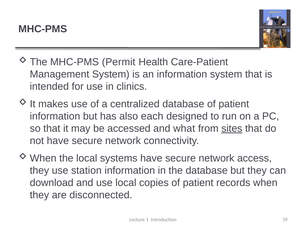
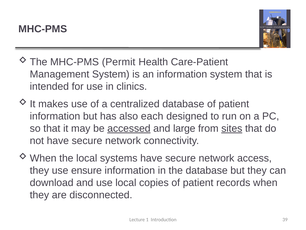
accessed underline: none -> present (129, 128)
what: what -> large (184, 128)
station: station -> ensure (87, 170)
